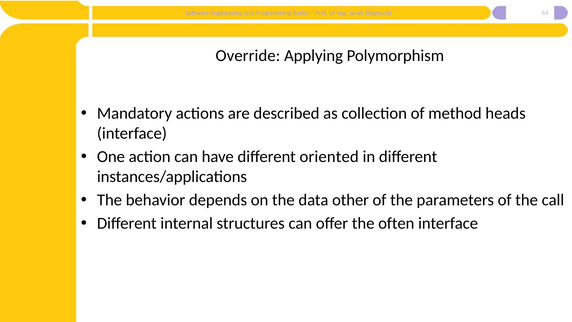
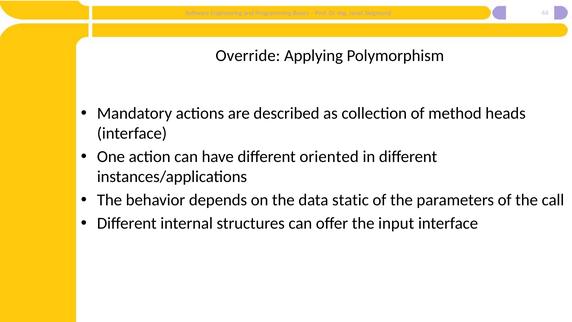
other: other -> static (350, 200)
often: often -> input (396, 223)
